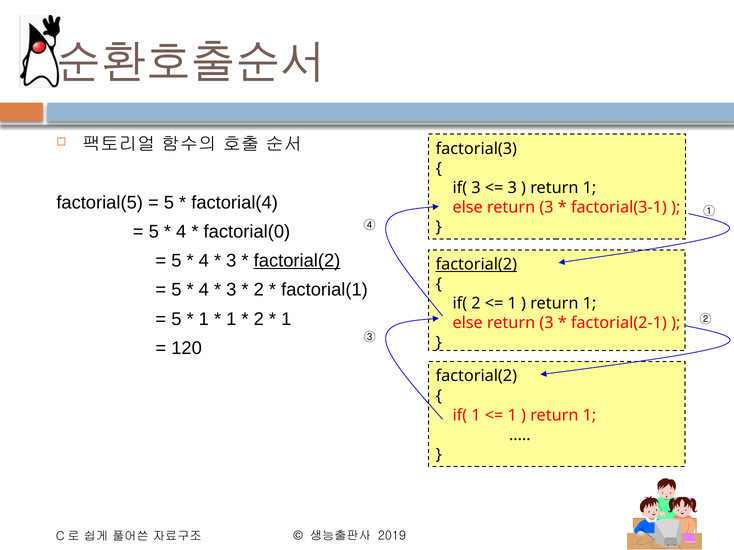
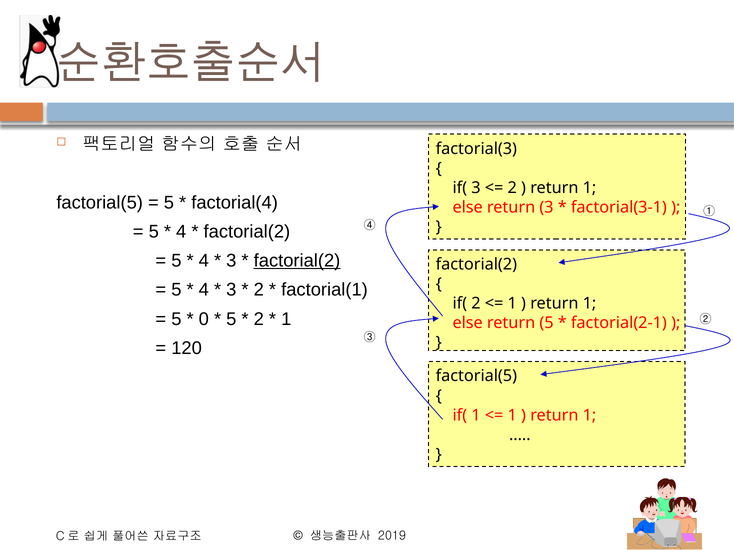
3: 3 -> 2 (512, 188)
factorial(0: factorial(0 -> factorial(2 (247, 232)
factorial(2 underline: present -> none (476, 265)
1: 1 -> 0 (204, 319)
1: 1 -> 5 (231, 319)
3: 3 -> 5 (546, 323)
factorial(2: factorial(2 -> factorial(5 (476, 376)
